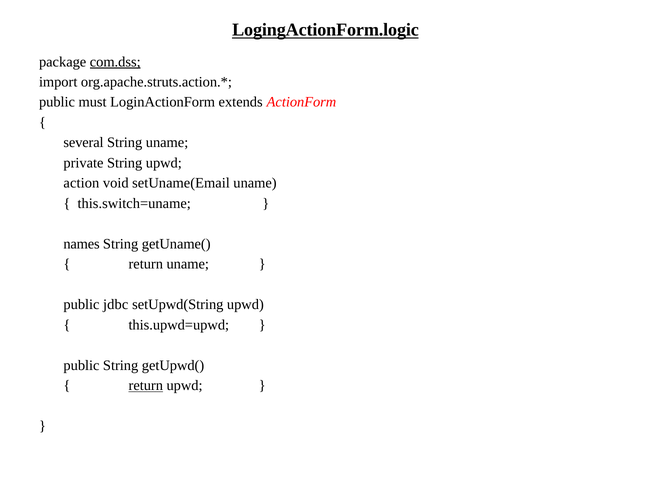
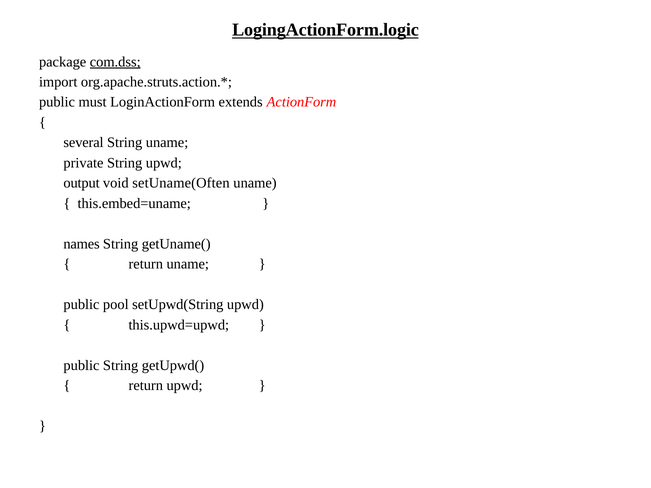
action: action -> output (82, 183)
setUname(Email: setUname(Email -> setUname(Often (181, 183)
this.switch=uname: this.switch=uname -> this.embed=uname (134, 203)
jdbc: jdbc -> pool (116, 305)
return underline: present -> none (146, 386)
